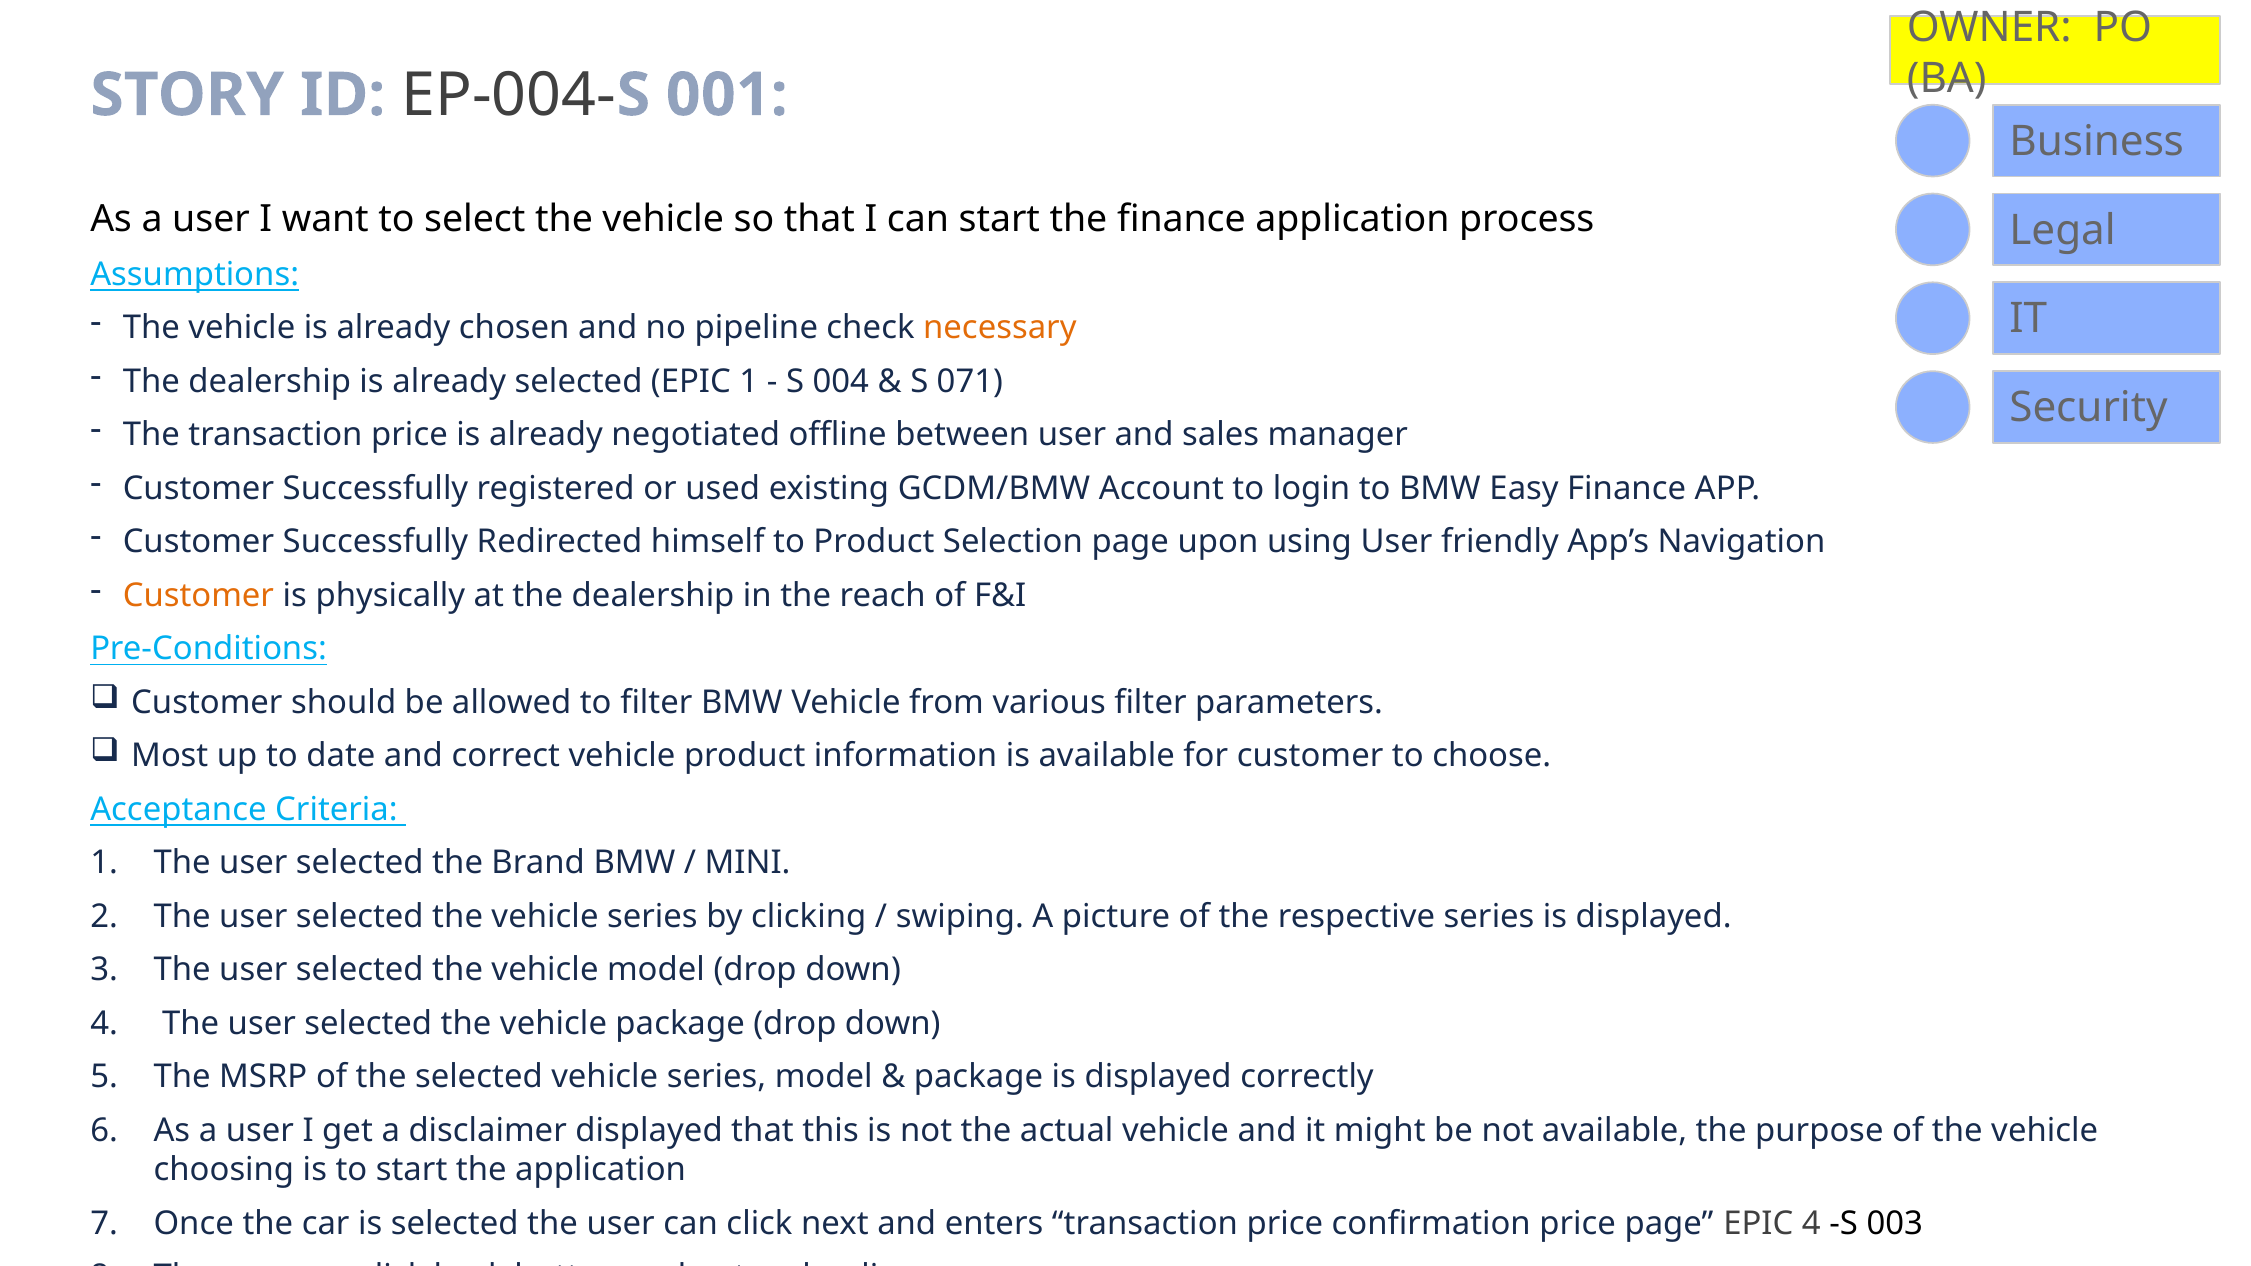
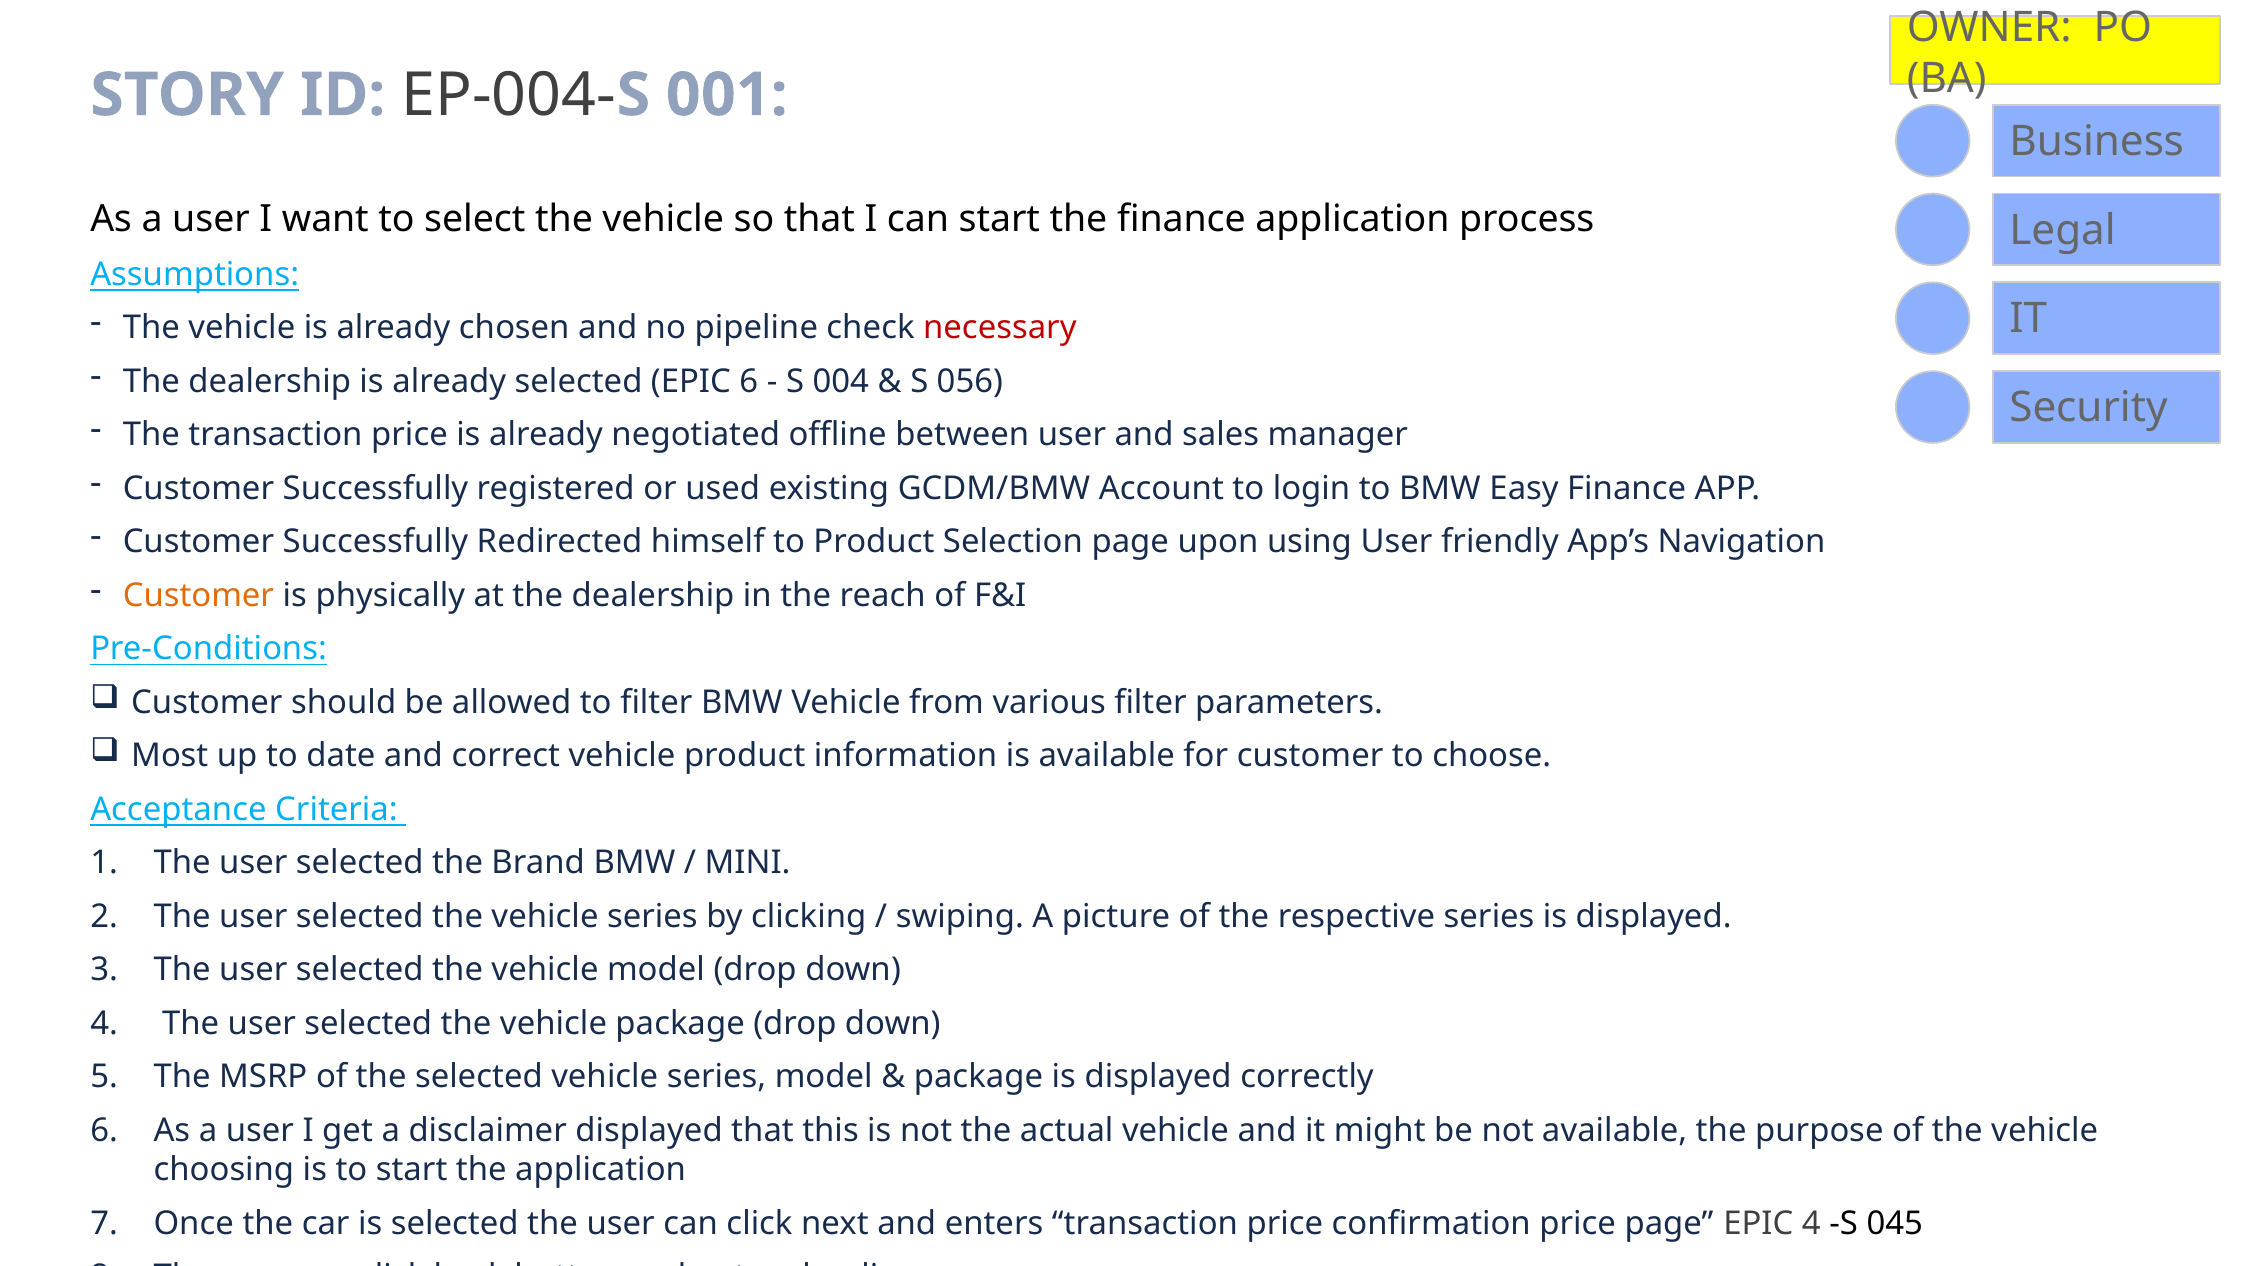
necessary colour: orange -> red (1000, 328)
EPIC 1: 1 -> 6 (749, 382)
071: 071 -> 056 (970, 382)
003: 003 -> 045 (1895, 1224)
